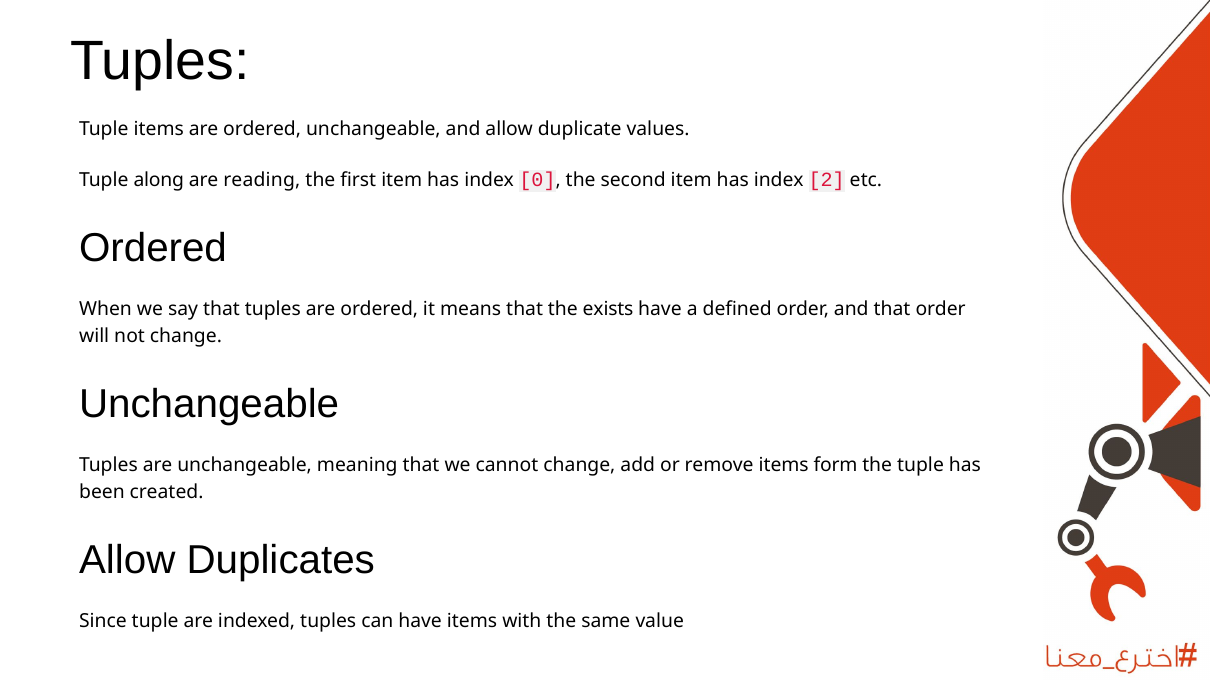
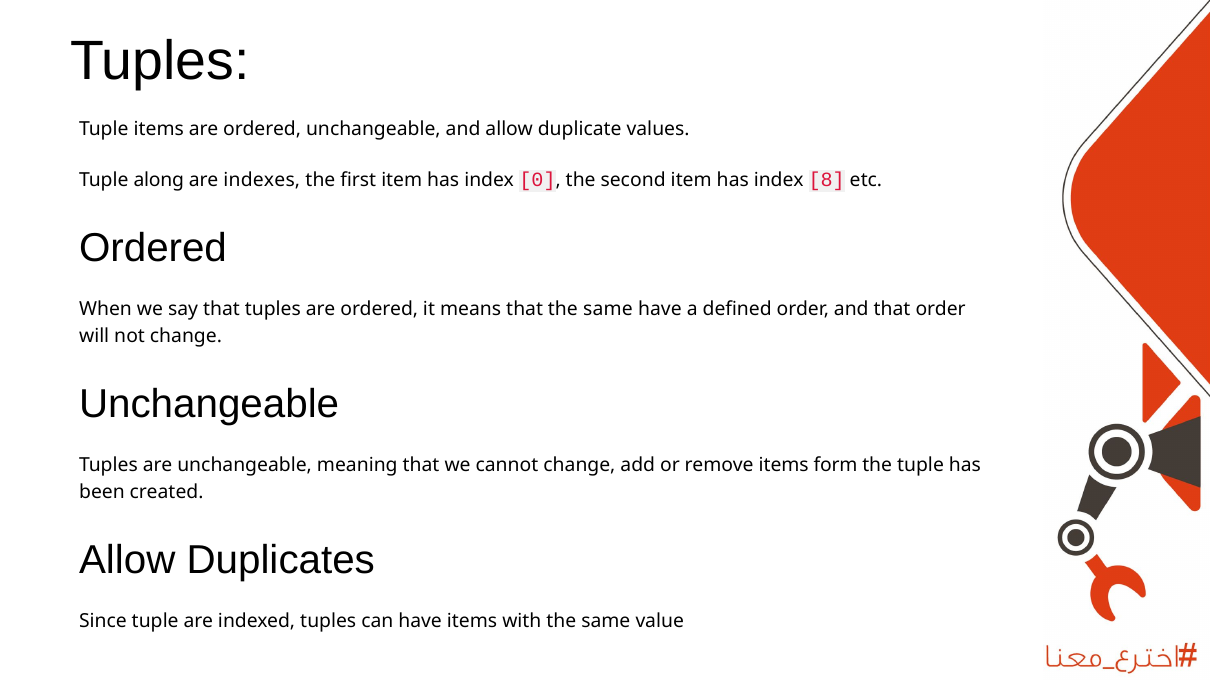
reading: reading -> indexes (262, 180)
2: 2 -> 8 (827, 180)
that the exists: exists -> same (608, 310)
